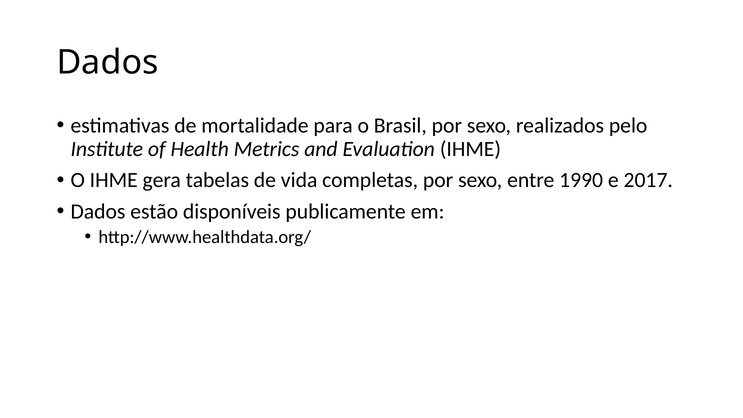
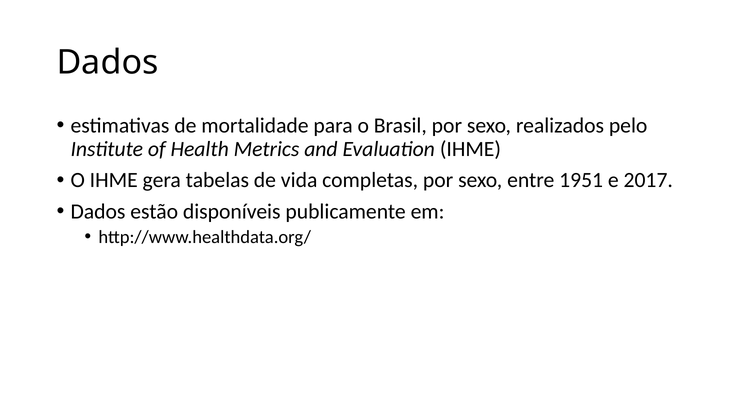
1990: 1990 -> 1951 (581, 180)
